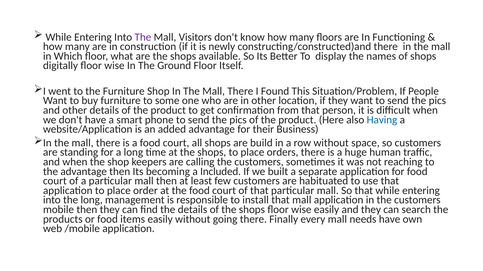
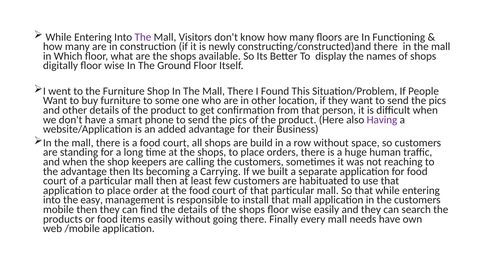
Having colour: blue -> purple (382, 120)
Included: Included -> Carrying (220, 172)
the long: long -> easy (92, 200)
